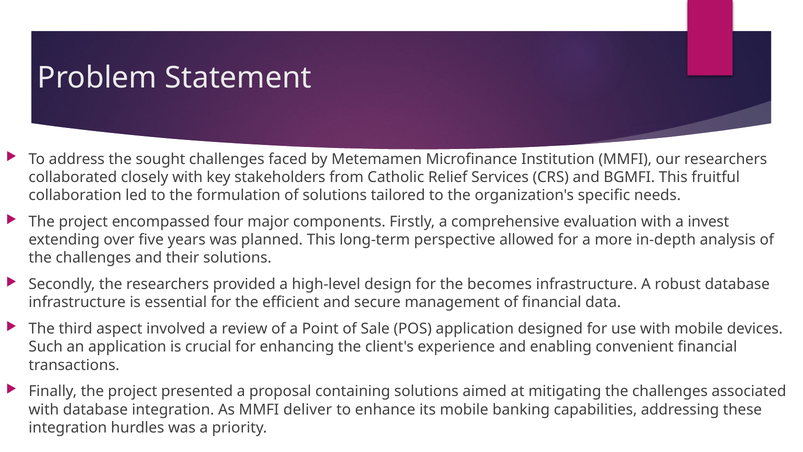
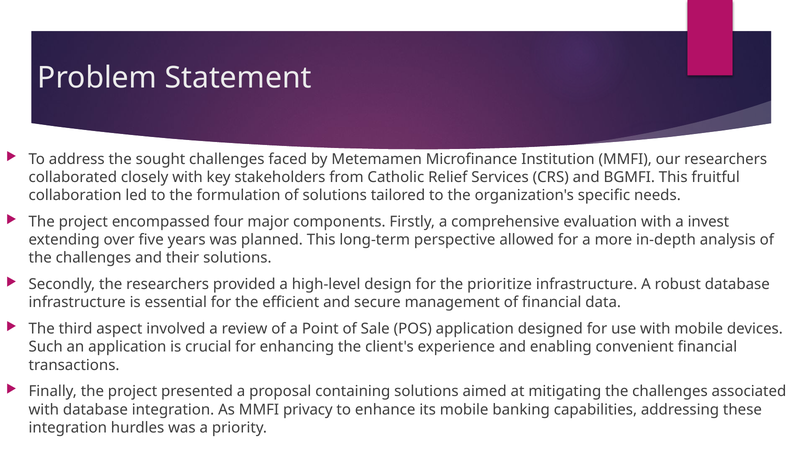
becomes: becomes -> prioritize (500, 284)
deliver: deliver -> privacy (308, 409)
